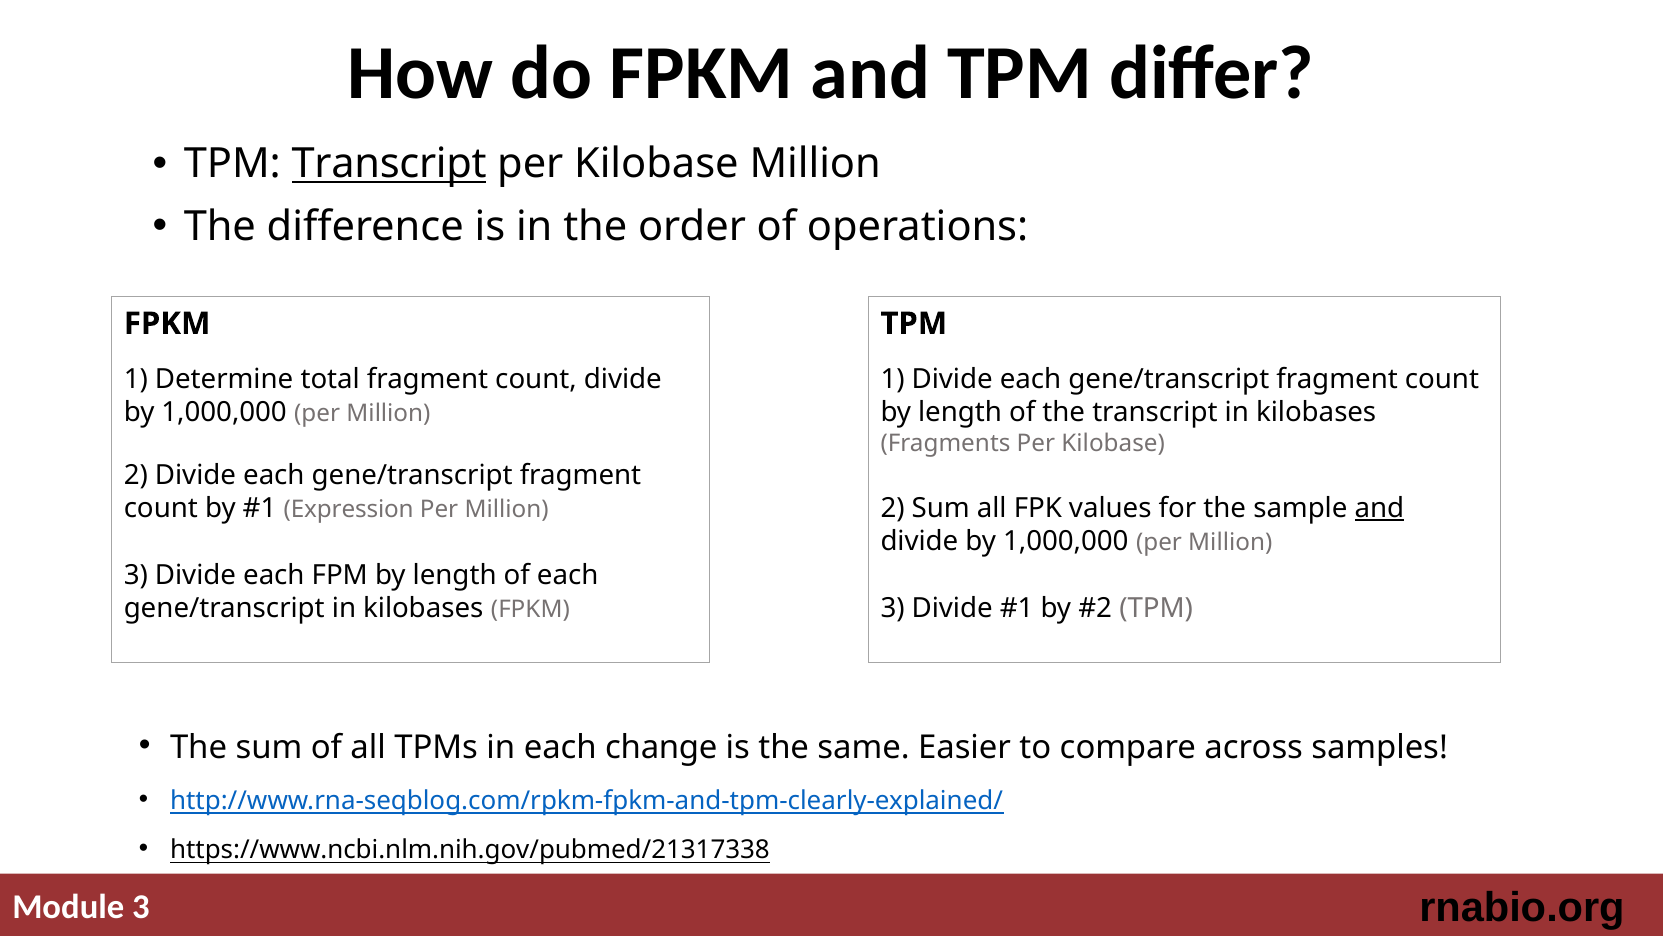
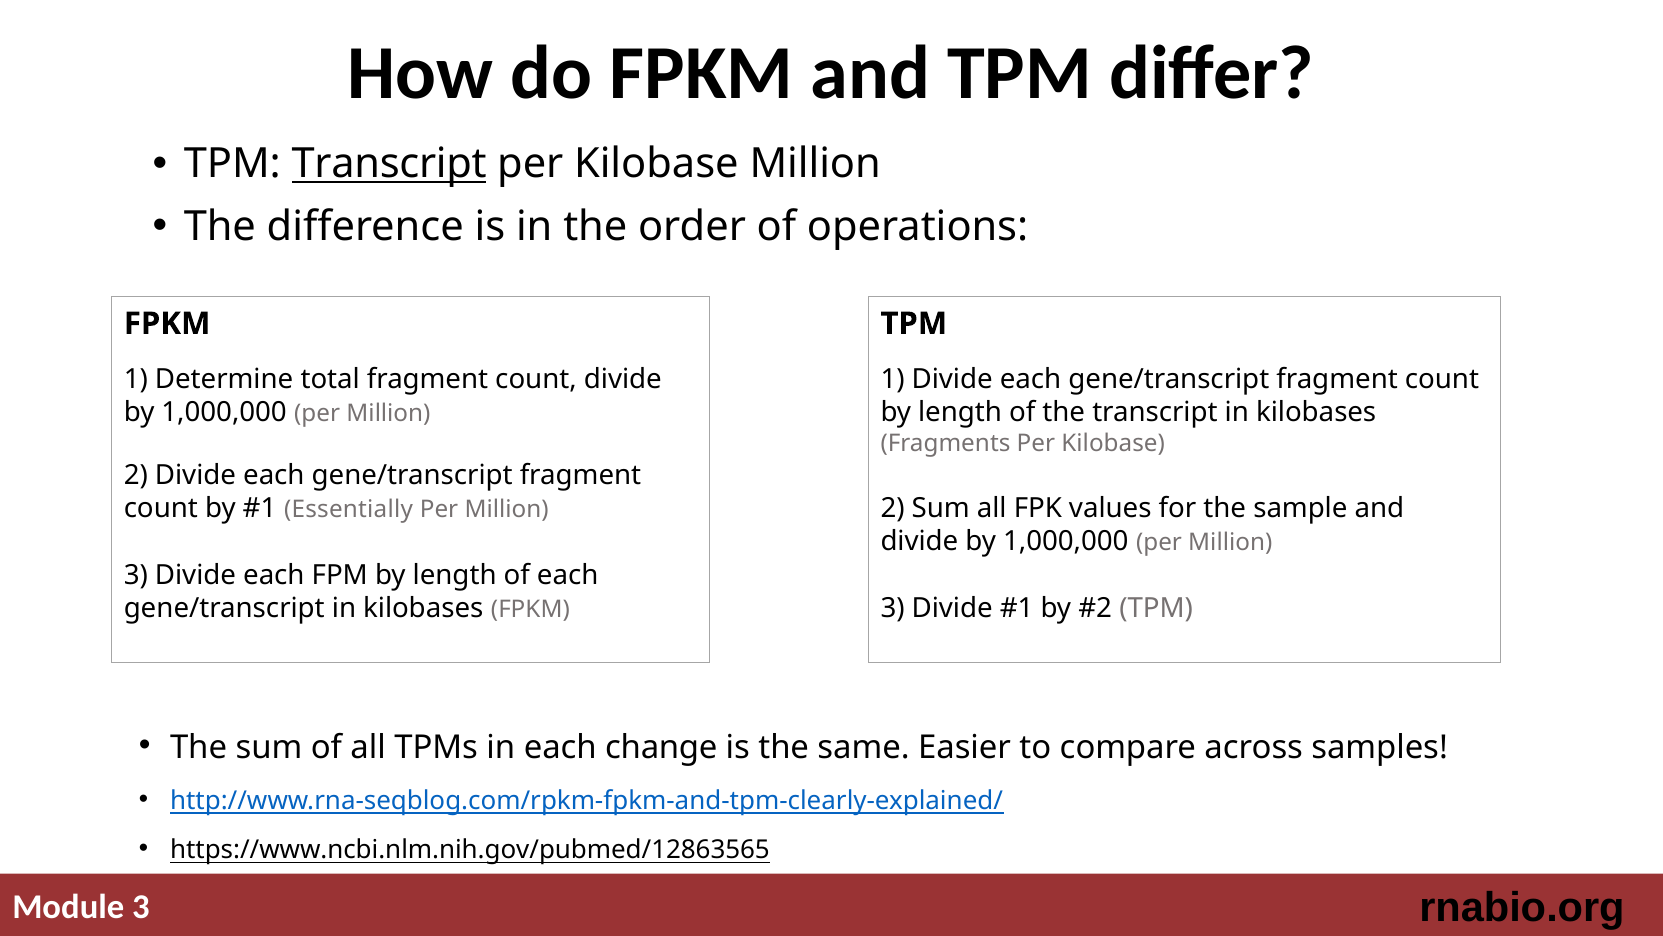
Expression: Expression -> Essentially (349, 509)
and underline: present -> none (1379, 508)
https://www.ncbi.nlm.nih.gov/pubmed/21317338: https://www.ncbi.nlm.nih.gov/pubmed/21317338 -> https://www.ncbi.nlm.nih.gov/pubmed/12863565 (470, 850)
